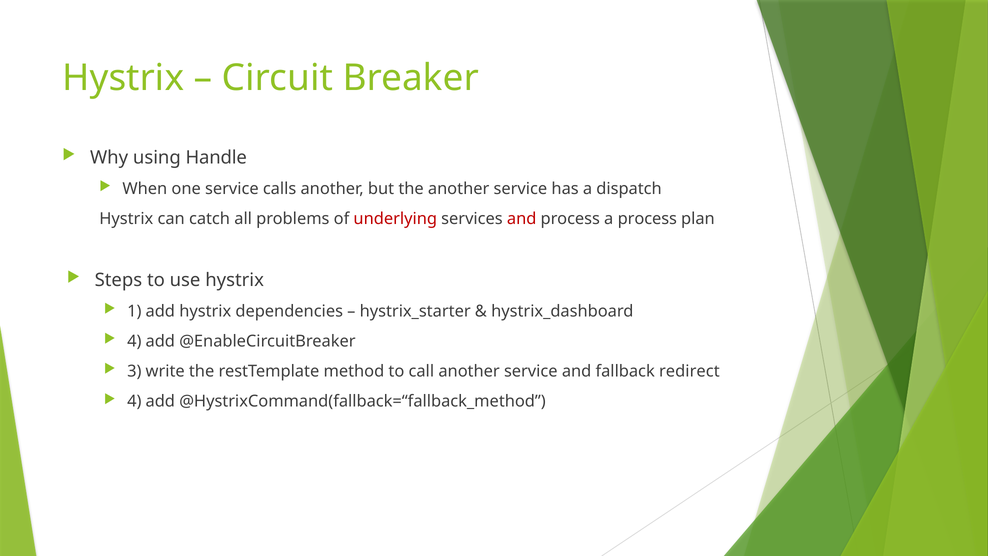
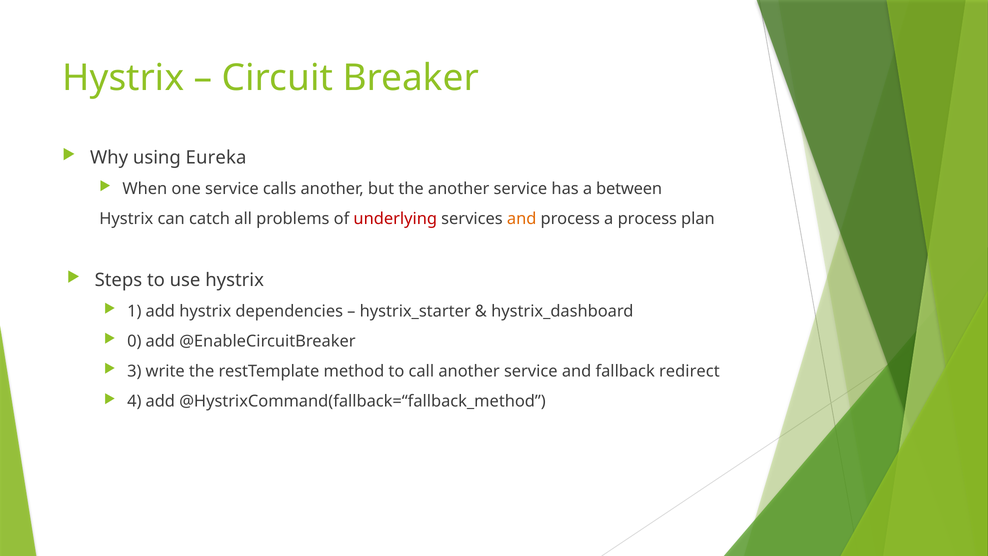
Handle: Handle -> Eureka (216, 157)
dispatch: dispatch -> between (629, 189)
and colour: red -> orange (522, 219)
4: 4 -> 0 (134, 341)
